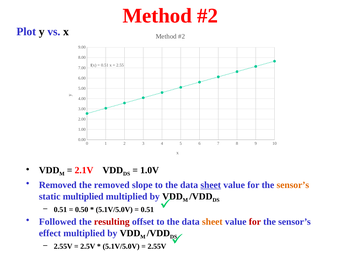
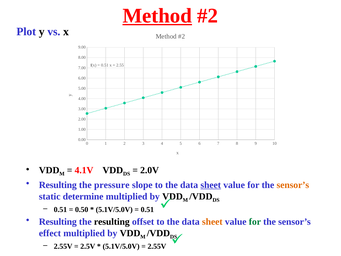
Method underline: none -> present (157, 16)
2.1V: 2.1V -> 4.1V (84, 170)
1.0V: 1.0V -> 2.0V (150, 170)
Removed: Removed -> Resulting (58, 185)
the removed: removed -> pressure (112, 185)
static multiplied: multiplied -> determine (83, 196)
Followed: Followed -> Resulting (58, 222)
resulting colour: red -> black (112, 222)
for colour: red -> green (255, 222)
